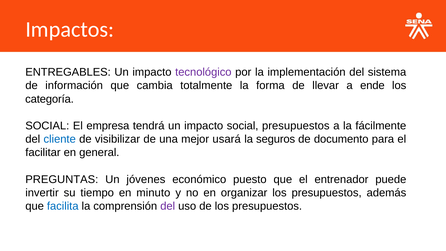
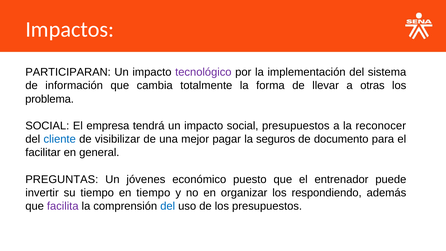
ENTREGABLES: ENTREGABLES -> PARTICIPARAN (68, 72)
ende: ende -> otras (372, 86)
categoría: categoría -> problema (50, 99)
fácilmente: fácilmente -> reconocer (381, 126)
usará: usará -> pagar (227, 139)
en minuto: minuto -> tiempo (153, 193)
organizar los presupuestos: presupuestos -> respondiendo (327, 193)
facilita colour: blue -> purple (63, 206)
del colour: purple -> blue (168, 206)
